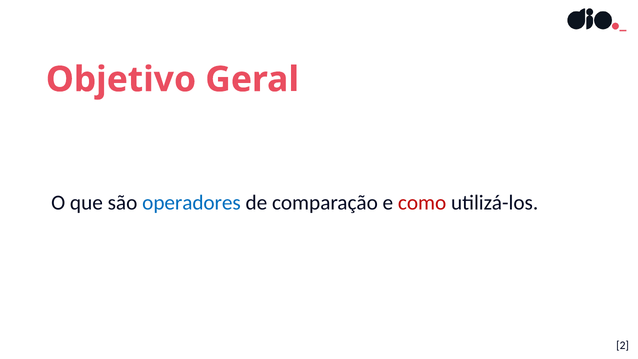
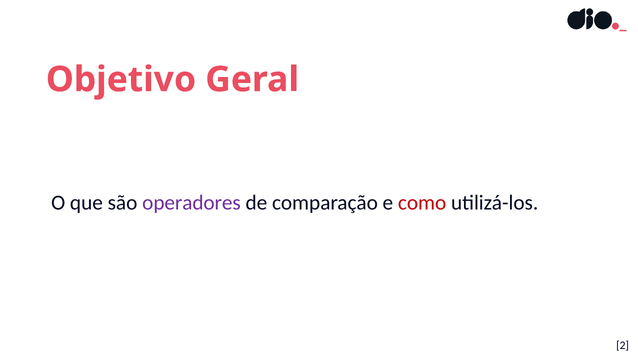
operadores colour: blue -> purple (192, 203)
